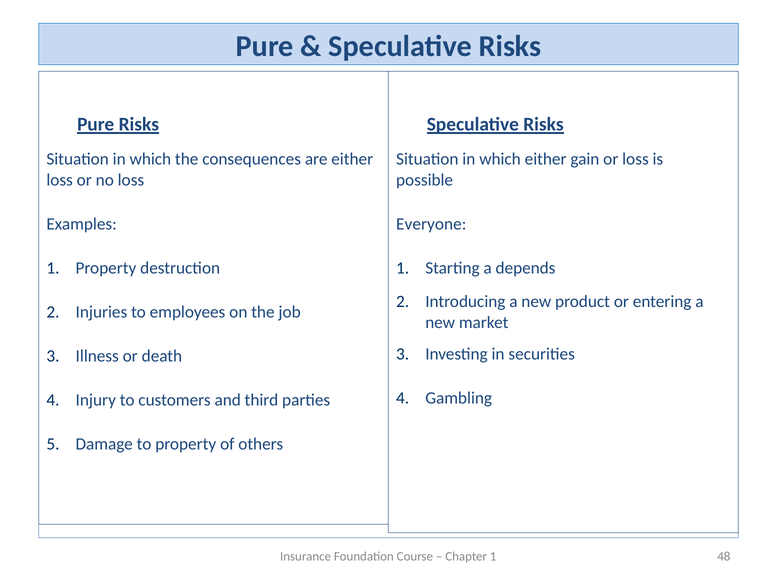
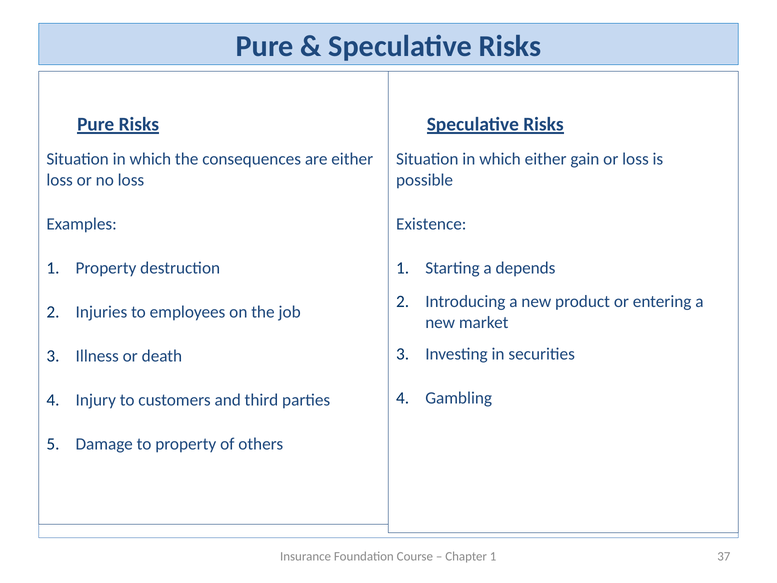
Everyone: Everyone -> Existence (431, 224)
48: 48 -> 37 (724, 556)
